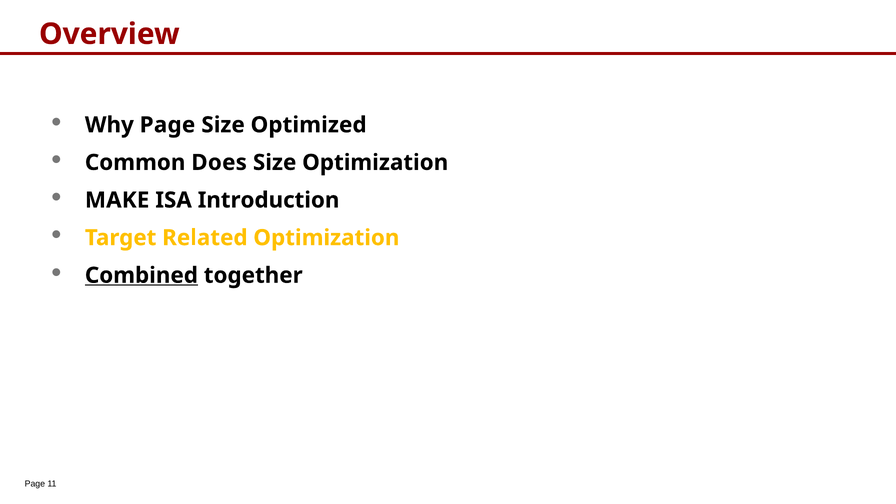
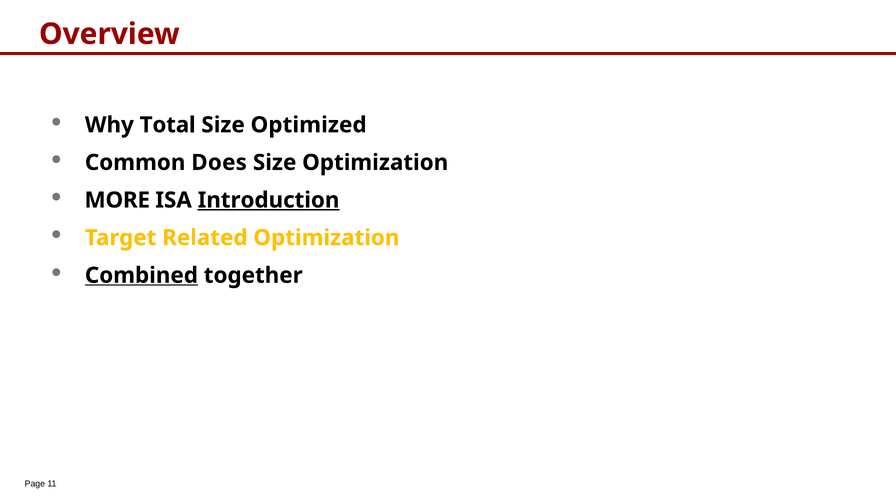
Why Page: Page -> Total (168, 125)
MAKE: MAKE -> MORE (117, 200)
Introduction underline: none -> present (269, 200)
